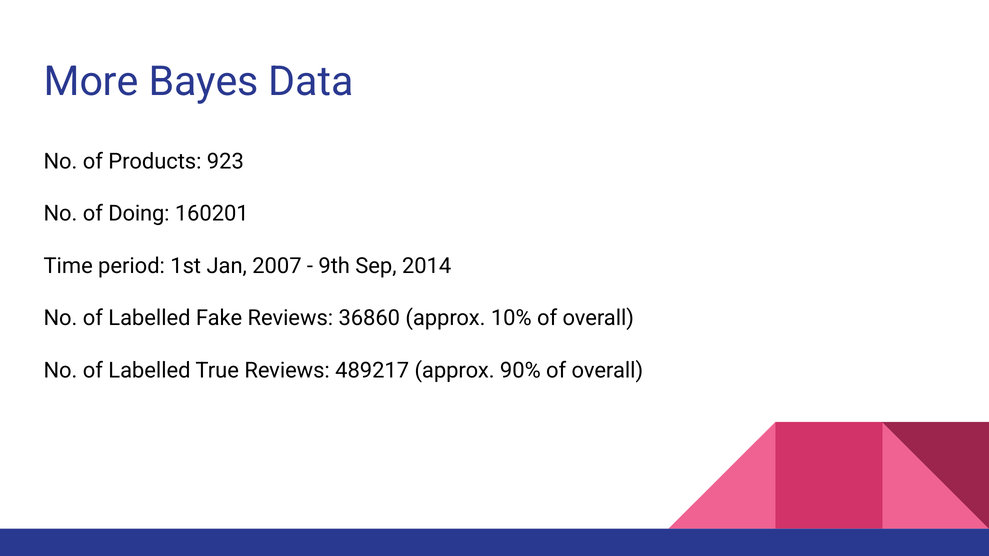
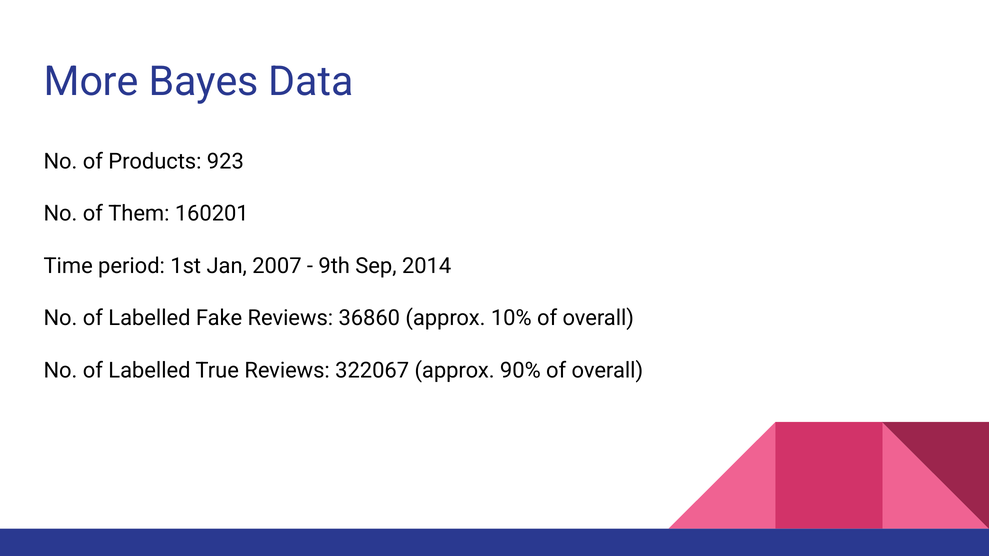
Doing: Doing -> Them (139, 214)
489217: 489217 -> 322067 (372, 371)
